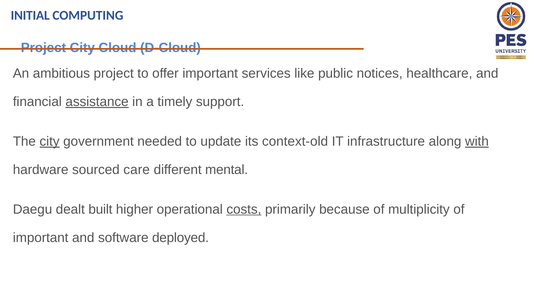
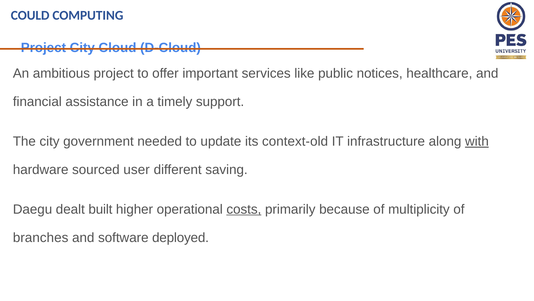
INITIAL: INITIAL -> COULD (30, 15)
assistance underline: present -> none (97, 102)
city underline: present -> none (50, 141)
care: care -> user (137, 169)
mental: mental -> saving (227, 169)
important: important -> branches (41, 237)
